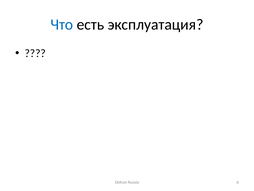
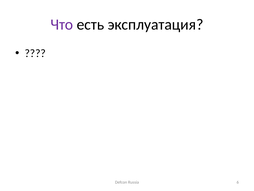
Что colour: blue -> purple (62, 25)
